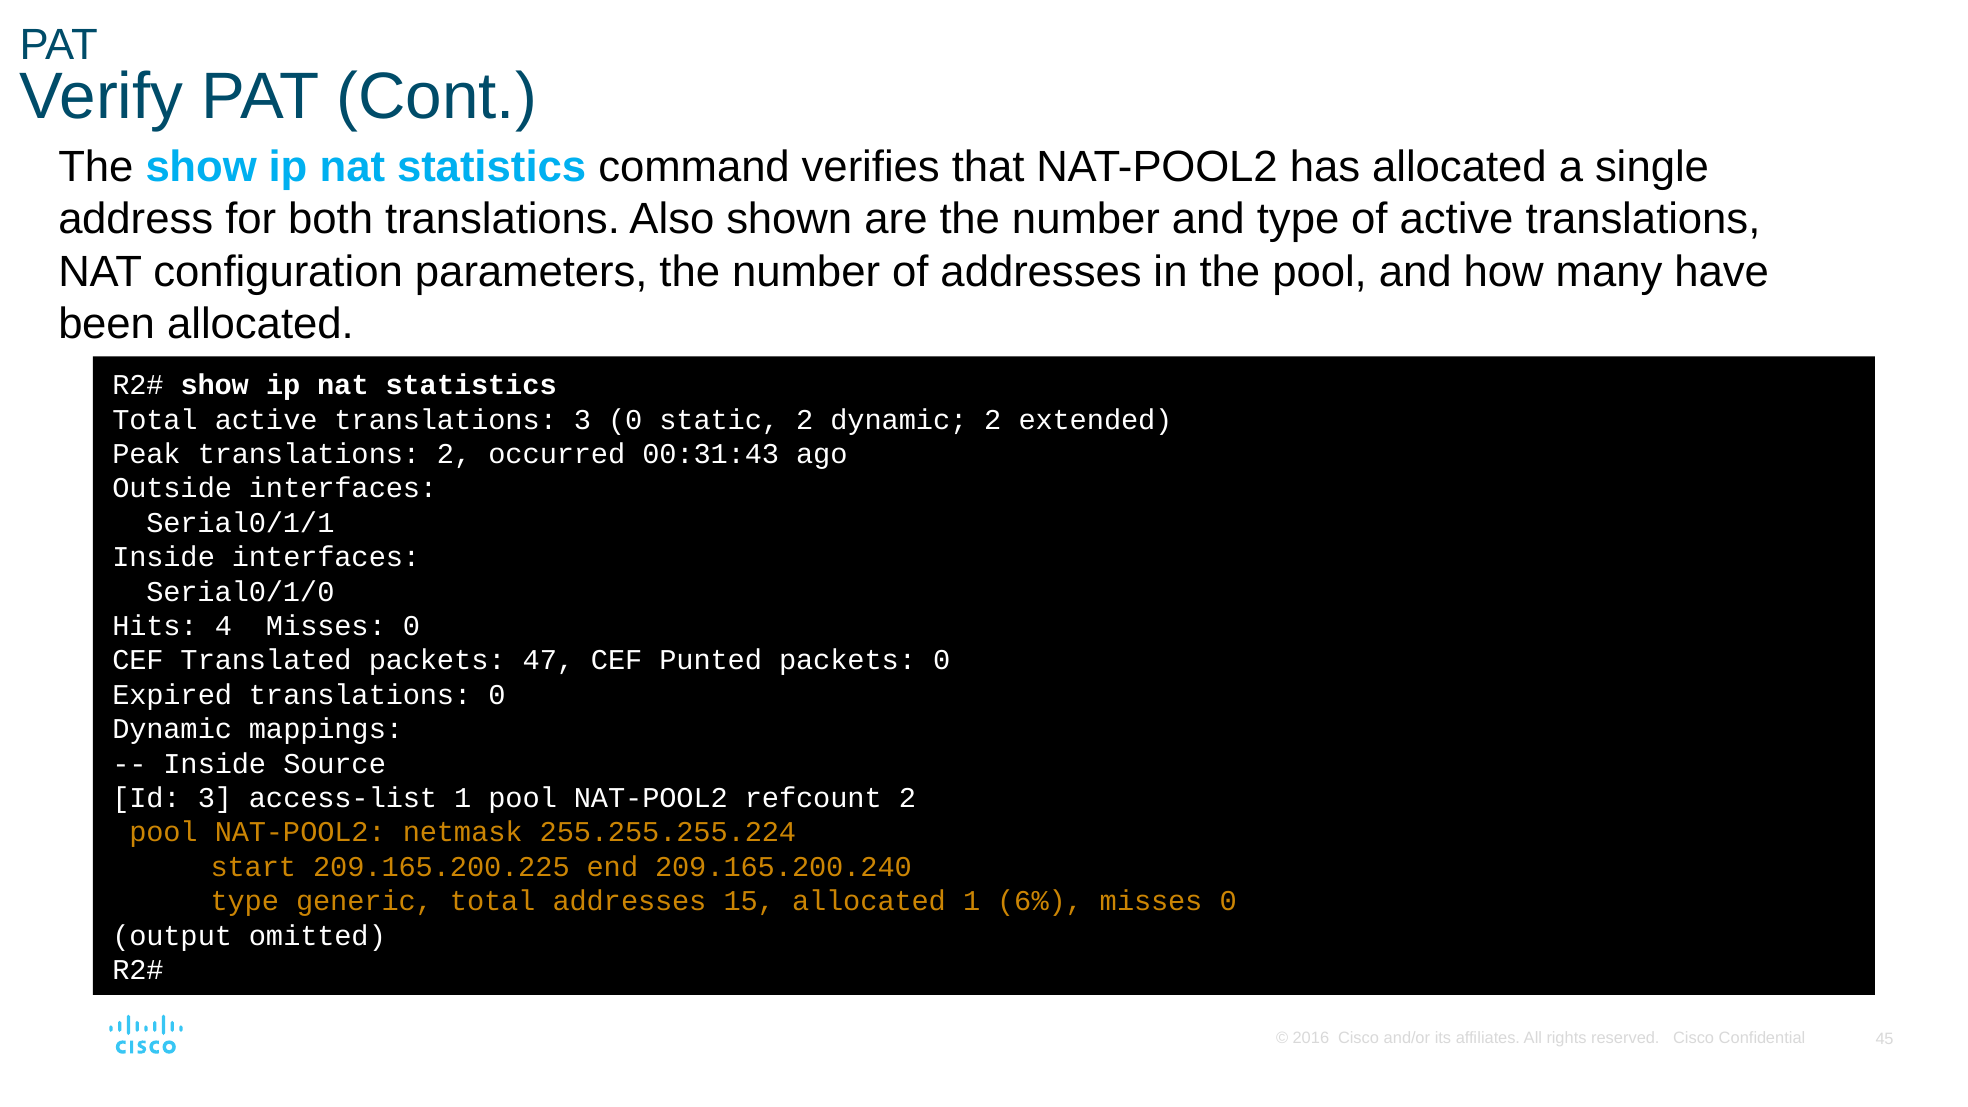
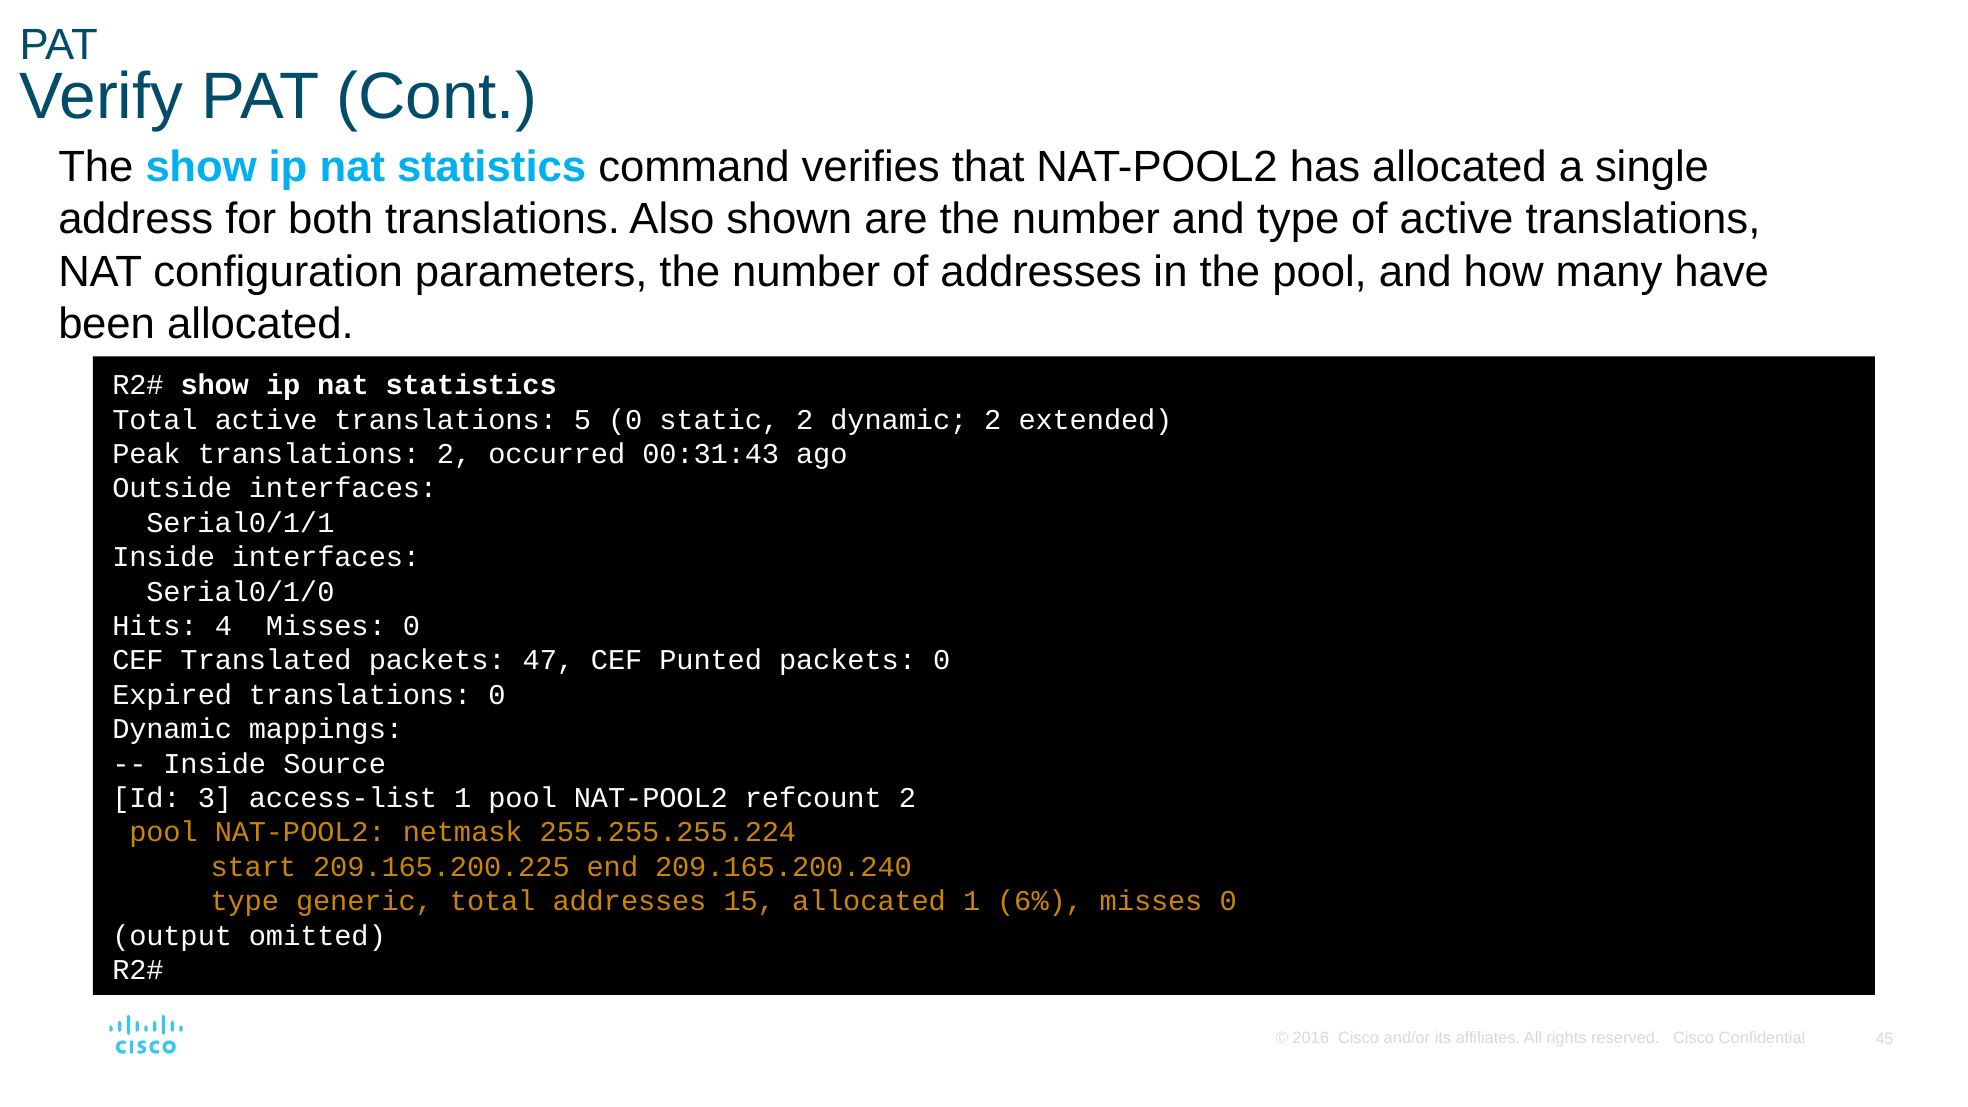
translations 3: 3 -> 5 (582, 420)
